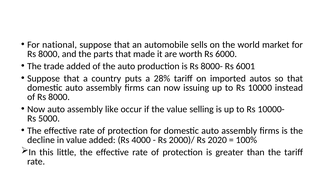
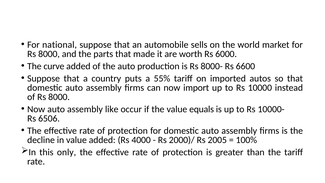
trade: trade -> curve (54, 66)
6001: 6001 -> 6600 (245, 66)
28%: 28% -> 55% (162, 78)
issuing: issuing -> import (196, 88)
selling: selling -> equals (202, 109)
5000: 5000 -> 6506 (49, 118)
2020: 2020 -> 2005 (217, 140)
little: little -> only (67, 152)
